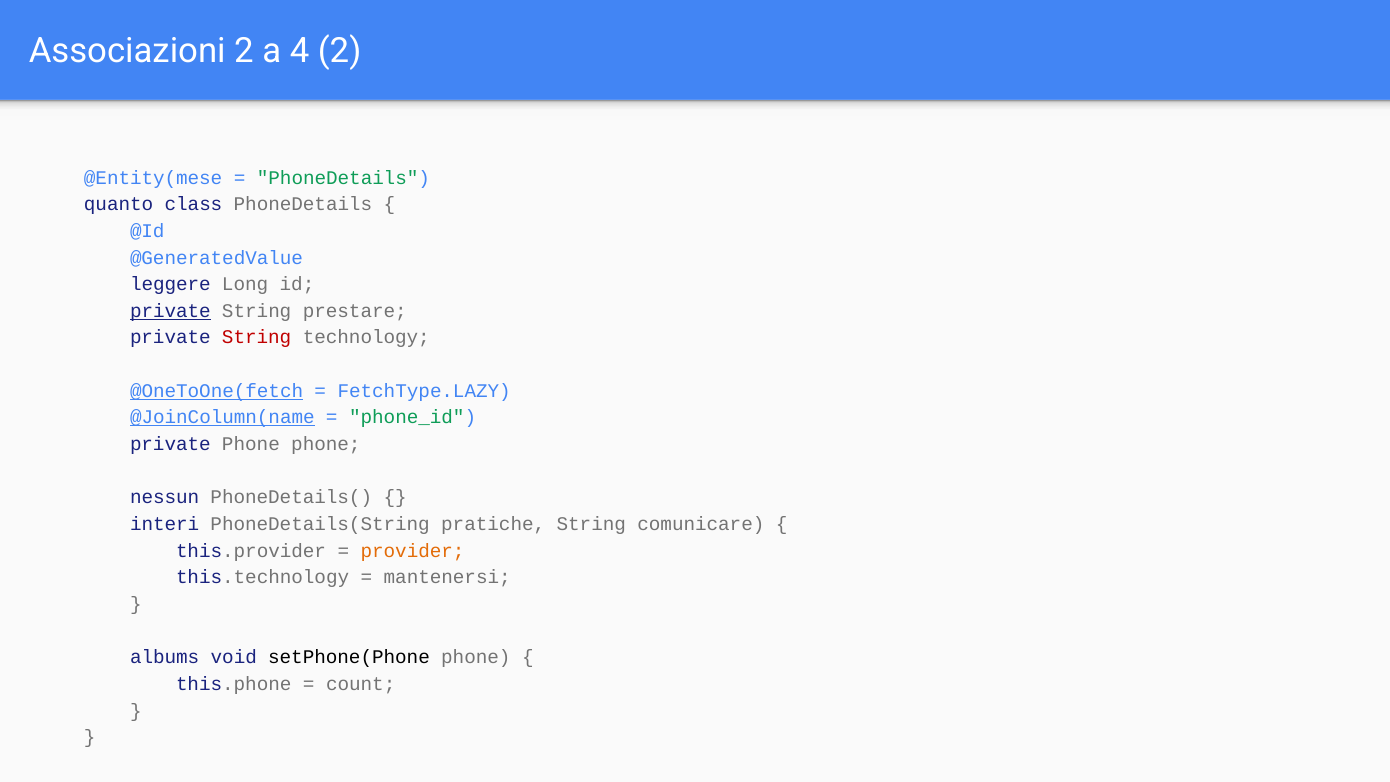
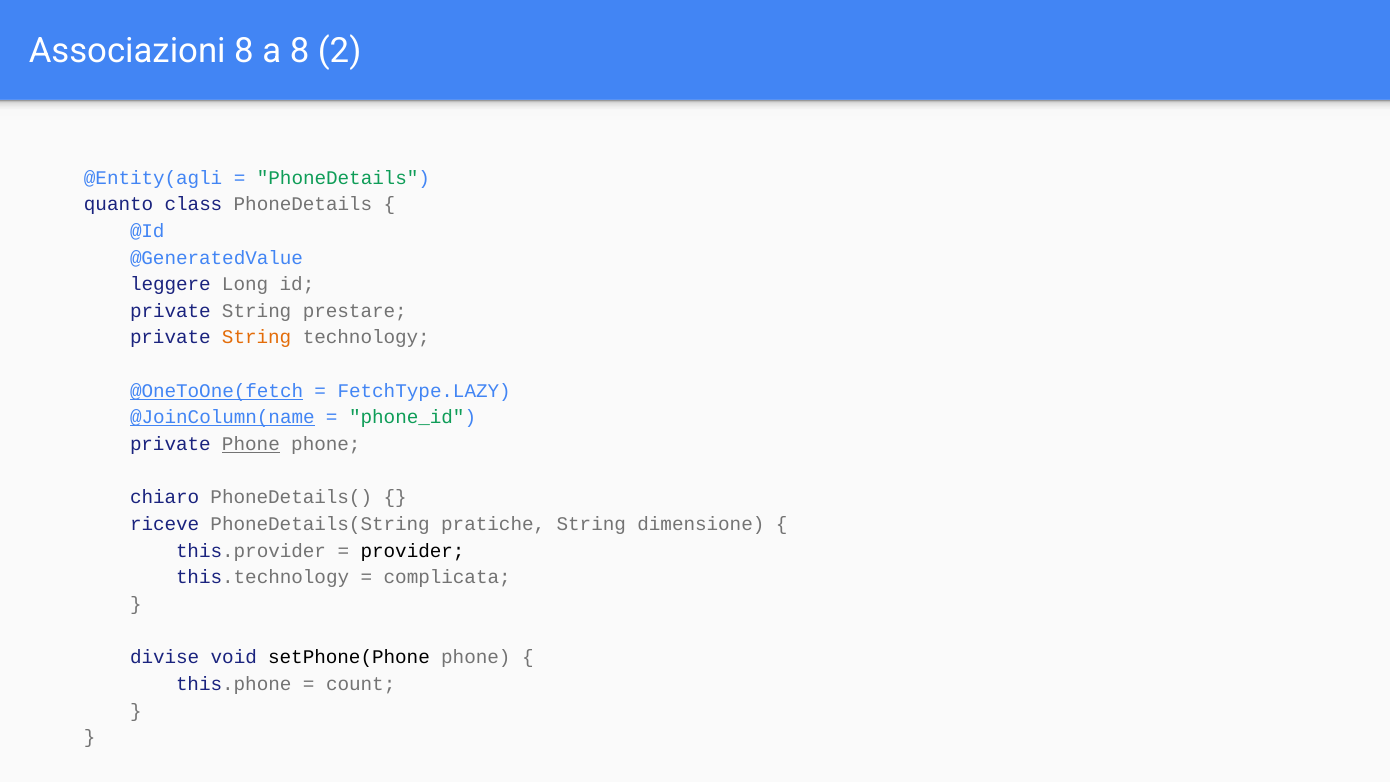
Associazioni 2: 2 -> 8 (244, 51)
a 4: 4 -> 8 (300, 51)
@Entity(mese: @Entity(mese -> @Entity(agli (153, 178)
private underline: present -> none (170, 311)
String colour: red -> orange (257, 338)
Phone underline: none -> present (251, 444)
nessun: nessun -> chiaro (165, 497)
interi: interi -> riceve (165, 524)
comunicare: comunicare -> dimensione (701, 524)
provider colour: orange -> black (413, 551)
mantenersi: mantenersi -> complicata (447, 577)
albums: albums -> divise (165, 657)
